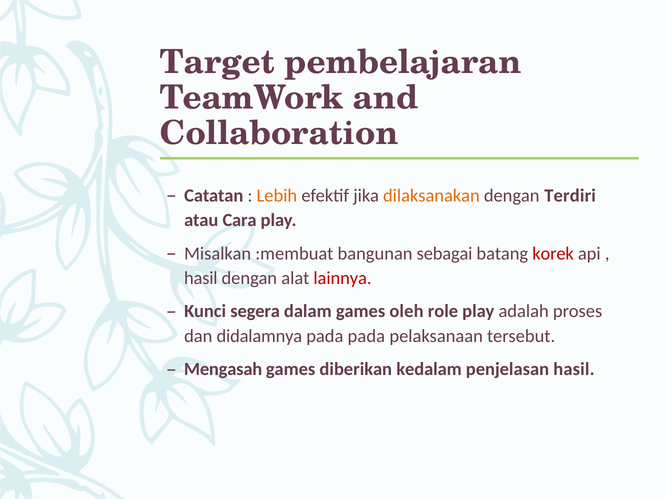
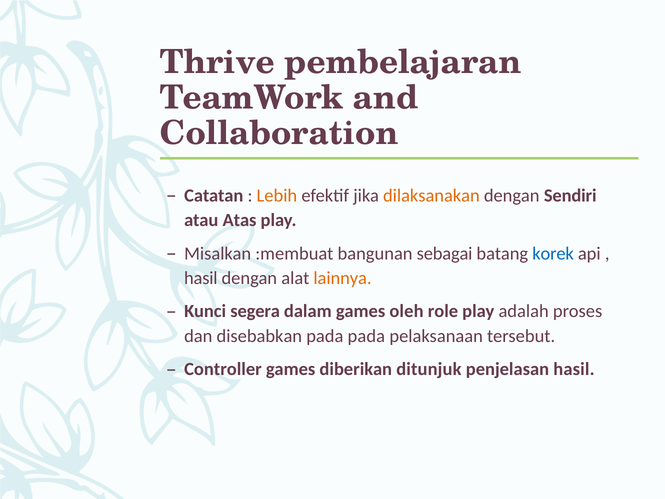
Target: Target -> Thrive (217, 62)
Terdiri: Terdiri -> Sendiri (570, 195)
Cara: Cara -> Atas (239, 220)
korek colour: red -> blue (553, 253)
lainnya colour: red -> orange (343, 278)
didalamnya: didalamnya -> disebabkan (259, 336)
Mengasah: Mengasah -> Controller (223, 369)
kedalam: kedalam -> ditunjuk (429, 369)
